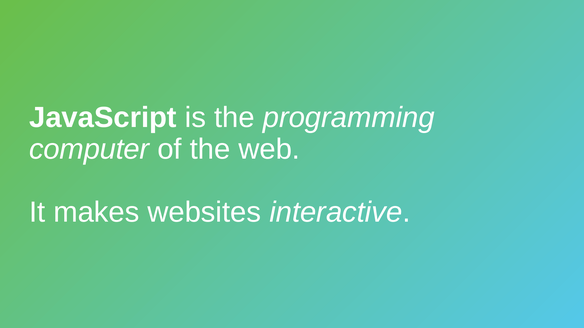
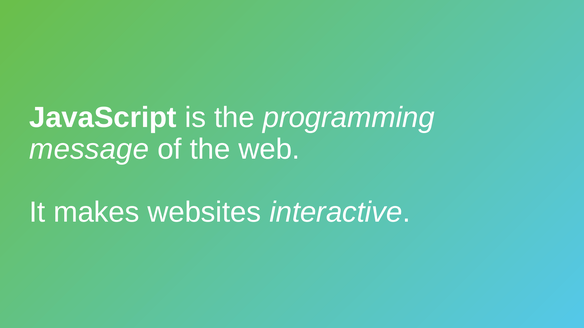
computer: computer -> message (89, 149)
